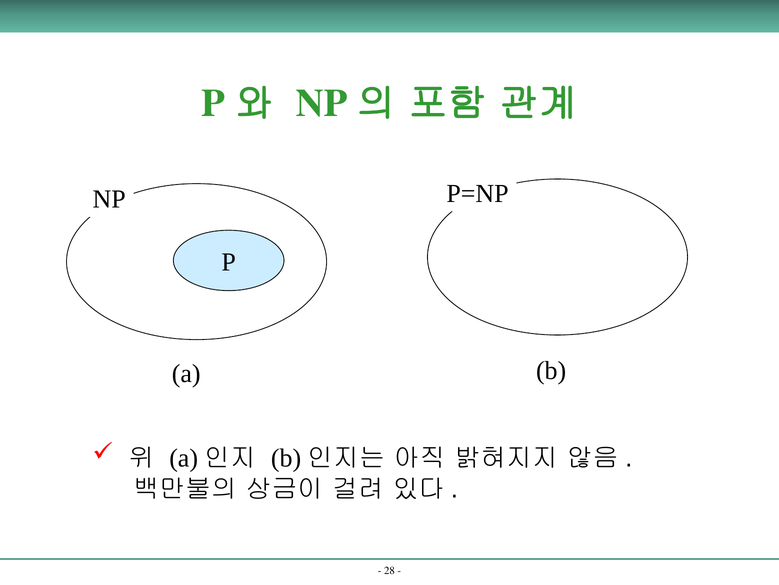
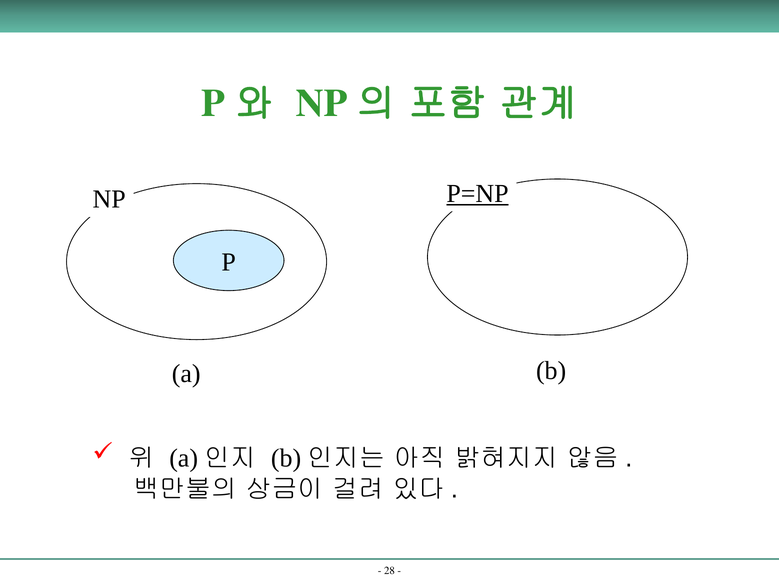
P=NP underline: none -> present (478, 194)
